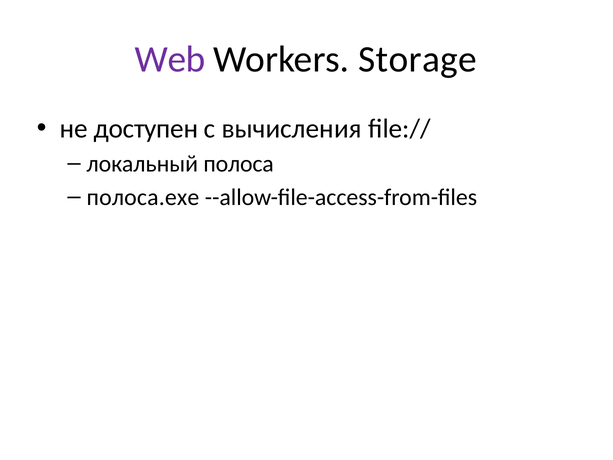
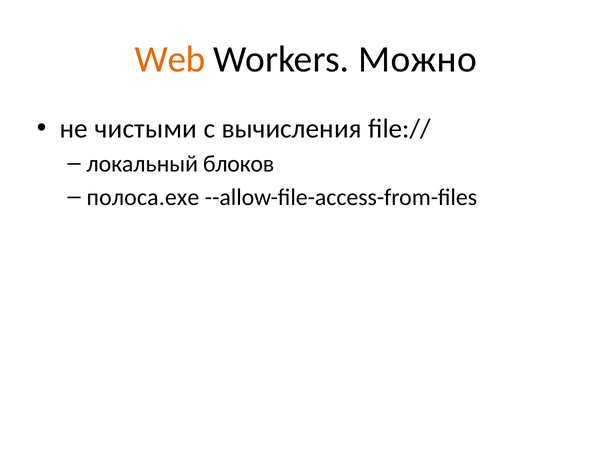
Web colour: purple -> orange (170, 59)
Storage: Storage -> Можно (418, 59)
доступен: доступен -> чистыми (146, 129)
полоса: полоса -> блоков (239, 164)
